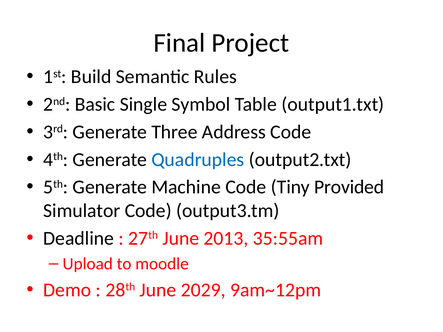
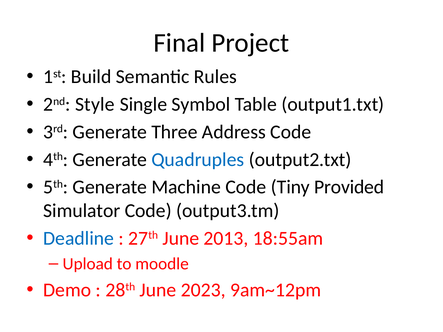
Basic: Basic -> Style (95, 104)
Deadline colour: black -> blue (79, 238)
35:55am: 35:55am -> 18:55am (288, 238)
2029: 2029 -> 2023 (203, 290)
